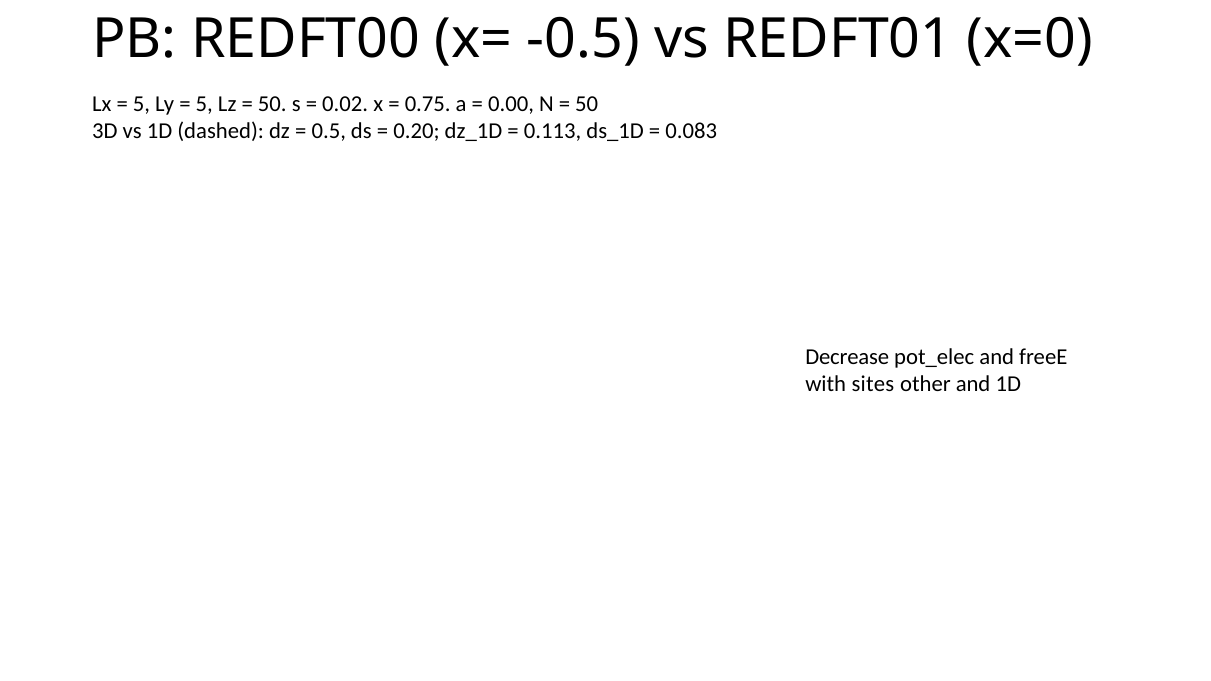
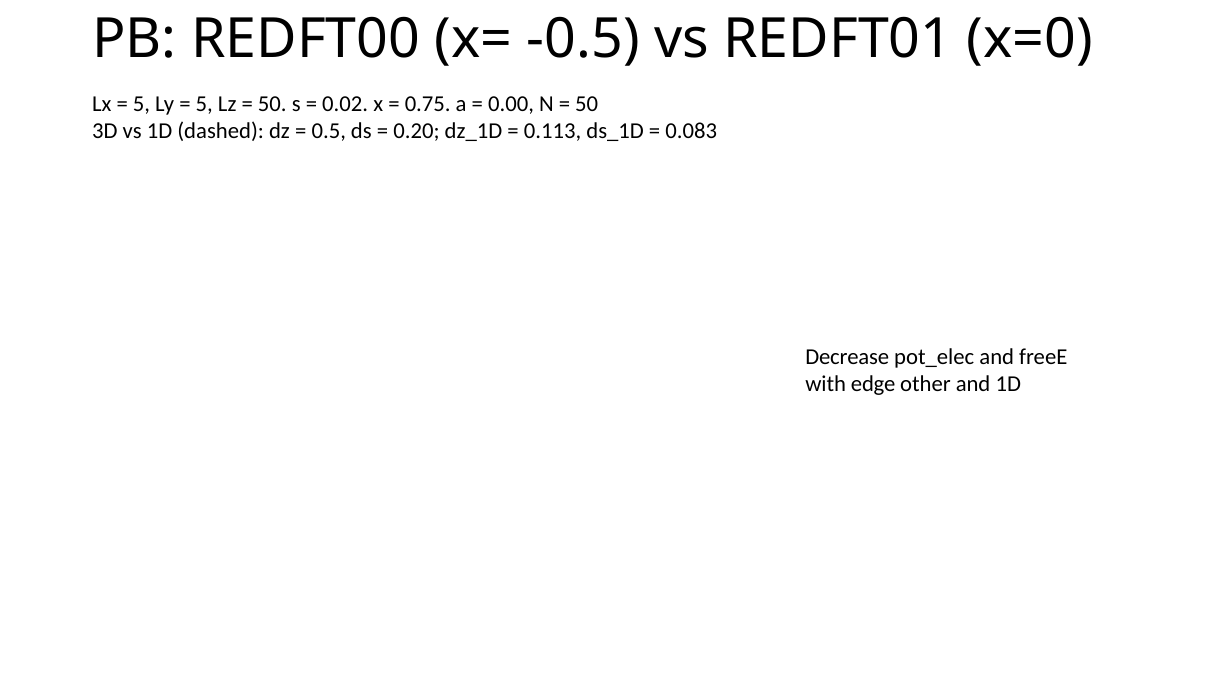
sites: sites -> edge (873, 384)
